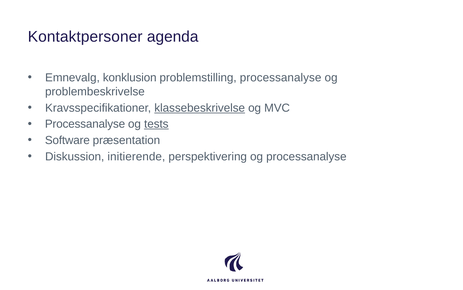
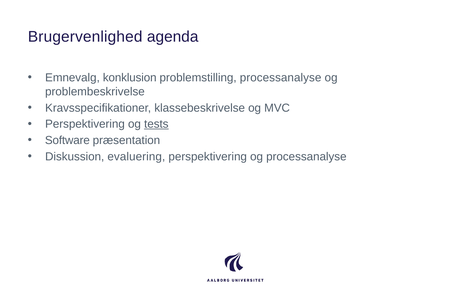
Kontaktpersoner: Kontaktpersoner -> Brugervenlighed (85, 37)
klassebeskrivelse underline: present -> none (200, 108)
Processanalyse: Processanalyse -> Perspektivering (85, 124)
initierende: initierende -> evaluering (136, 156)
